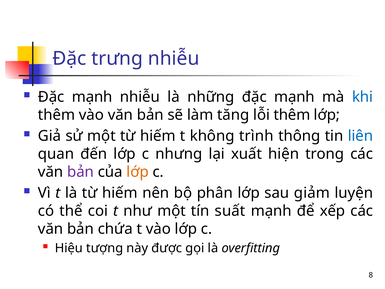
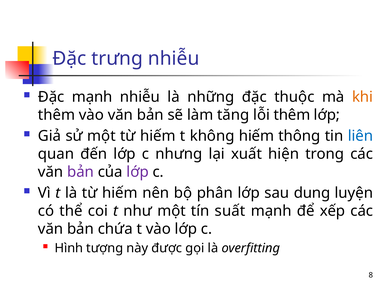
những đặc mạnh: mạnh -> thuộc (294, 97)
khi colour: blue -> orange (363, 97)
không trình: trình -> hiếm (256, 136)
lớp colour: orange -> purple (138, 172)
giảm: giảm -> dung (312, 193)
Hiệu: Hiệu -> Hình (69, 248)
